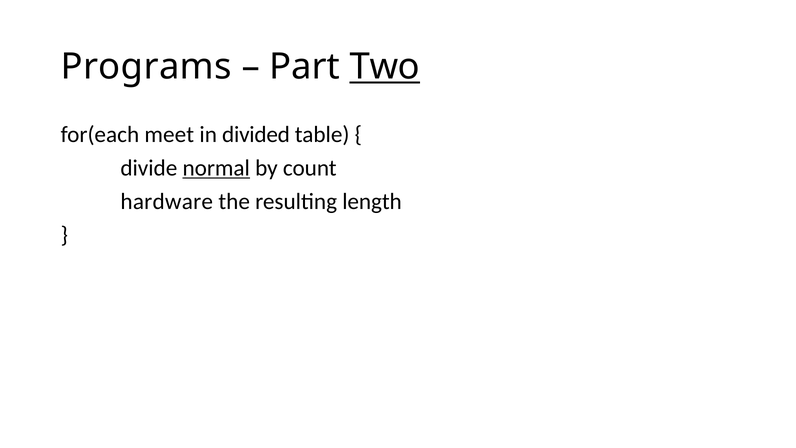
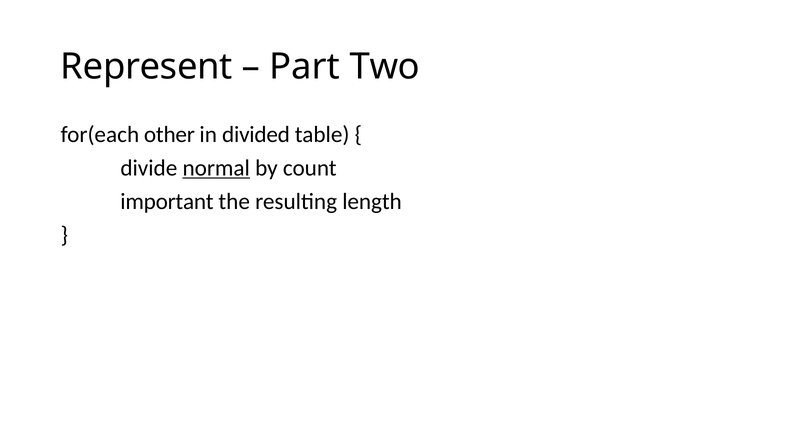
Programs: Programs -> Represent (147, 67)
Two underline: present -> none (385, 67)
meet: meet -> other (169, 135)
hardware: hardware -> important (167, 201)
